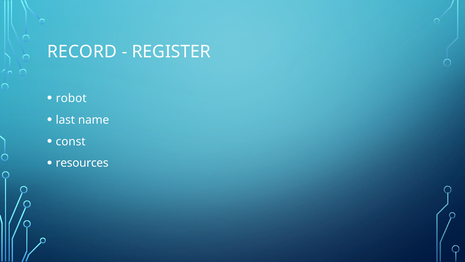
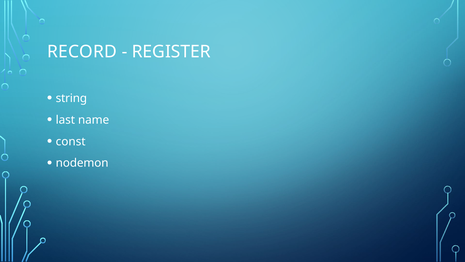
robot: robot -> string (71, 98)
resources: resources -> nodemon (82, 163)
